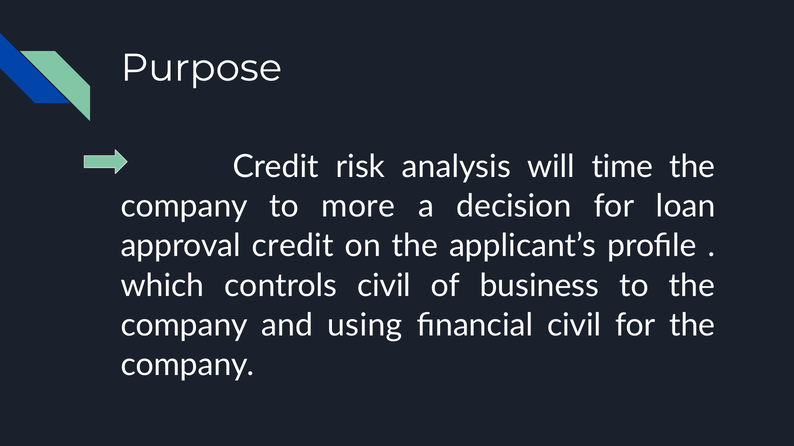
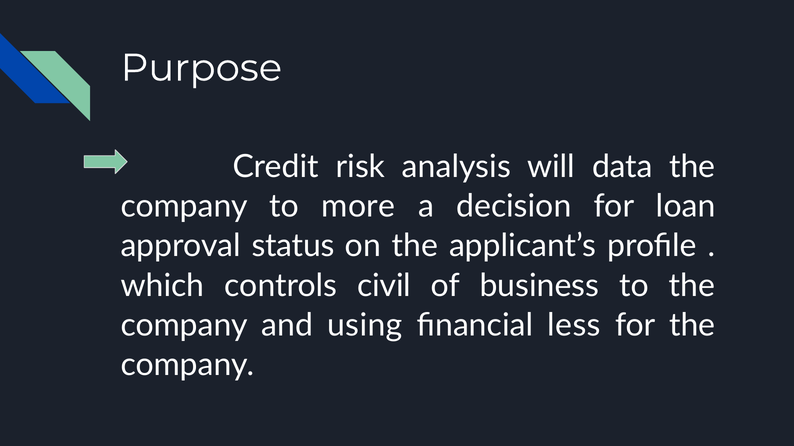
time: time -> data (622, 167)
approval credit: credit -> status (293, 246)
financial civil: civil -> less (574, 326)
